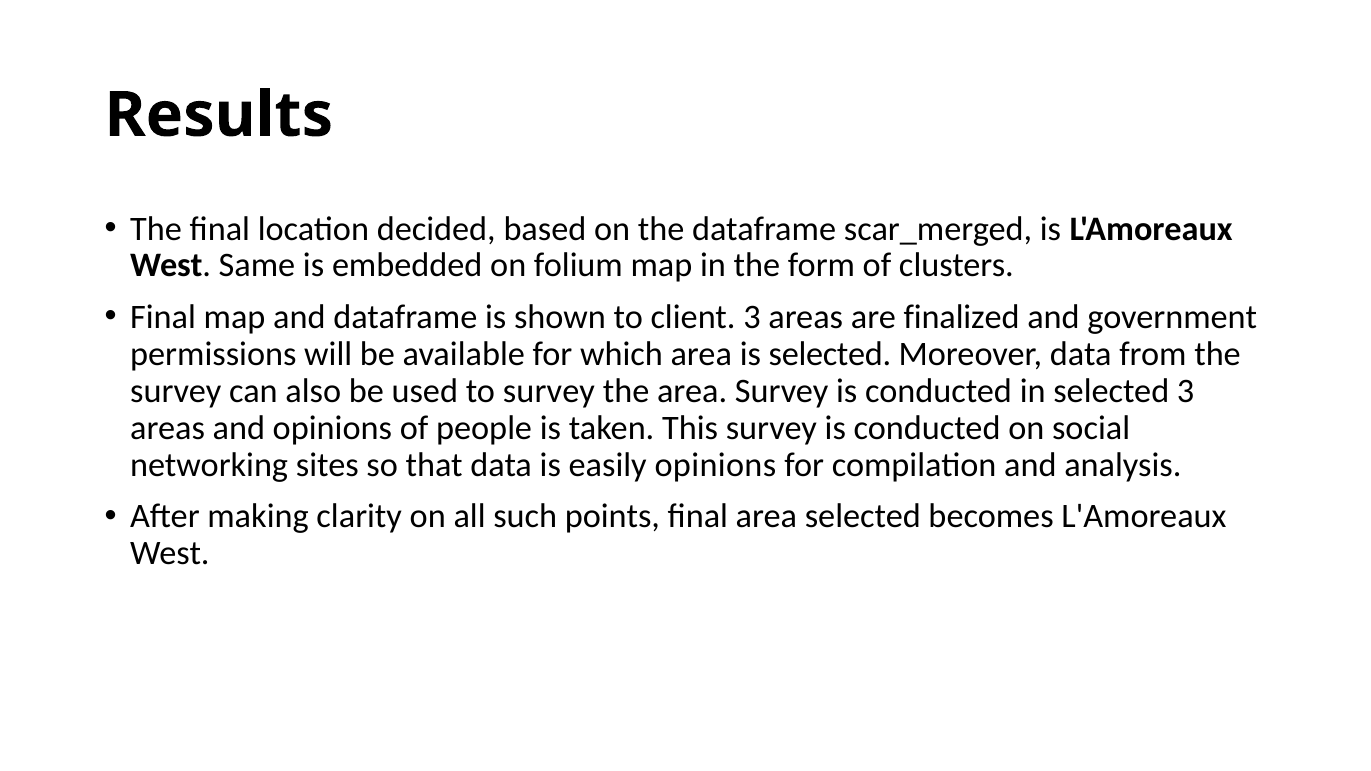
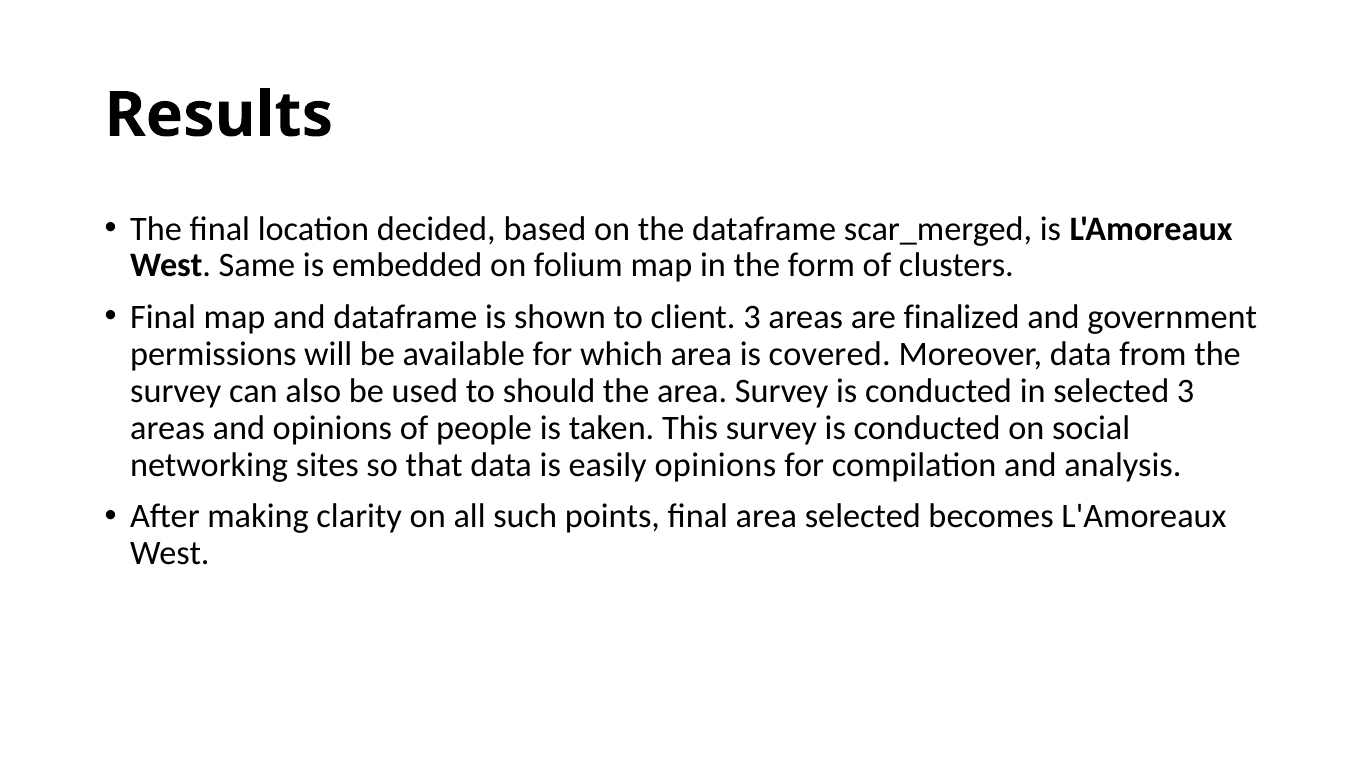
is selected: selected -> covered (830, 354)
to survey: survey -> should (549, 391)
